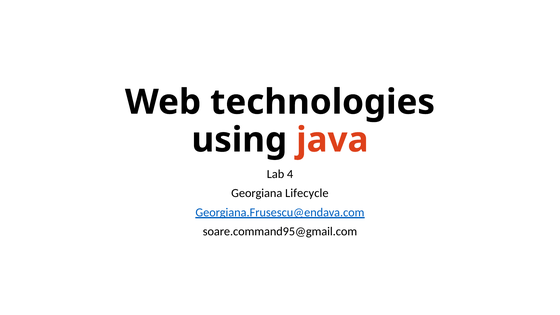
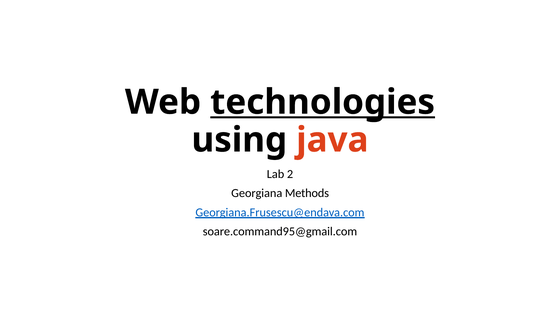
technologies underline: none -> present (323, 102)
4: 4 -> 2 (290, 174)
Lifecycle: Lifecycle -> Methods (307, 193)
